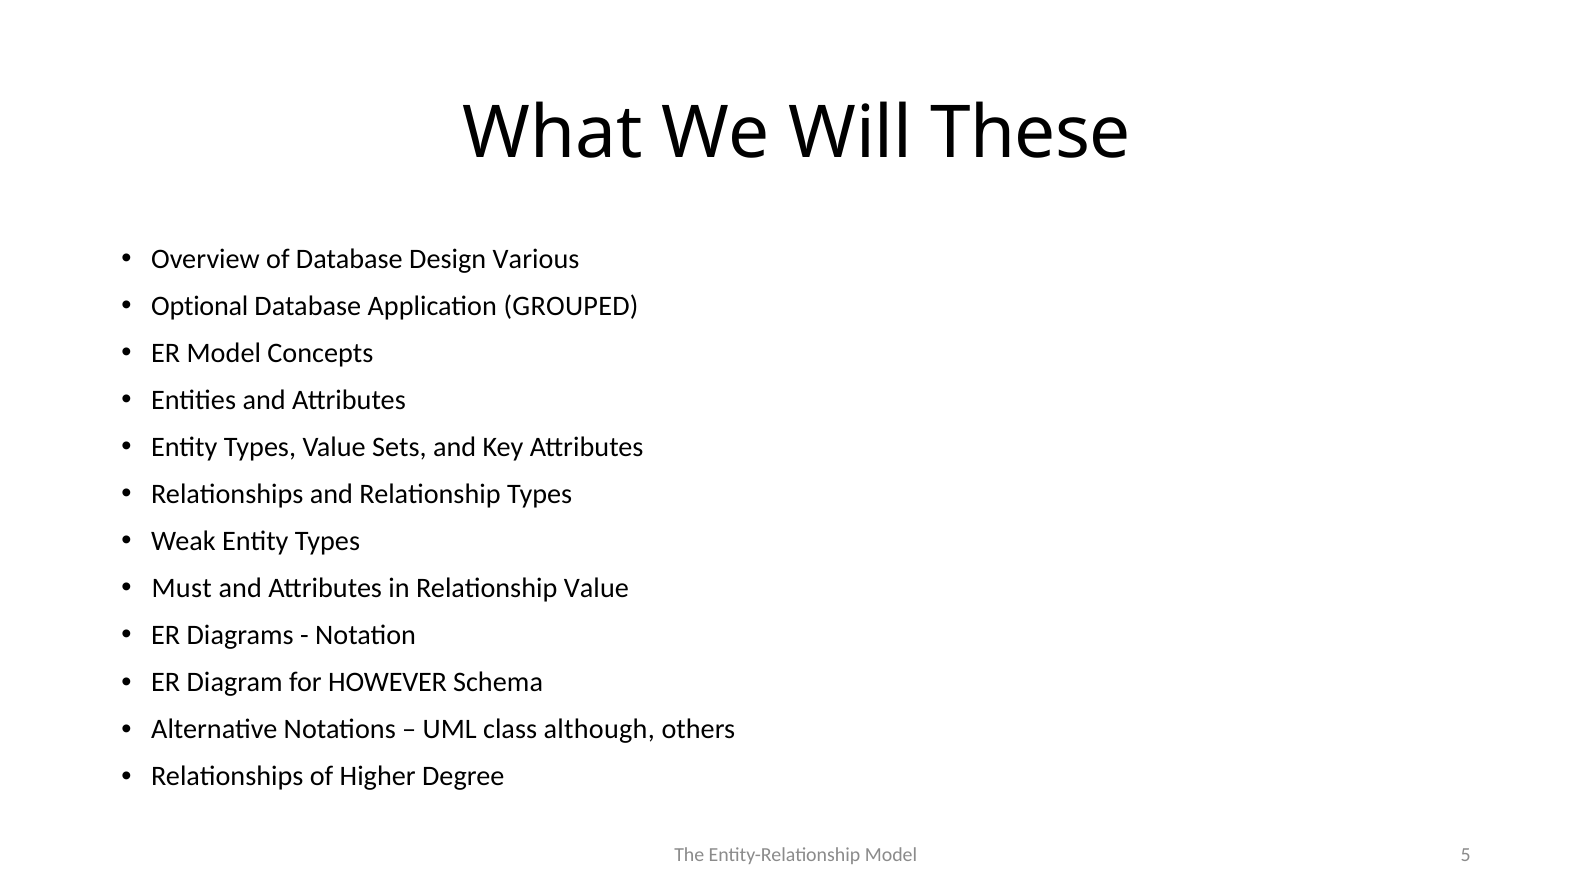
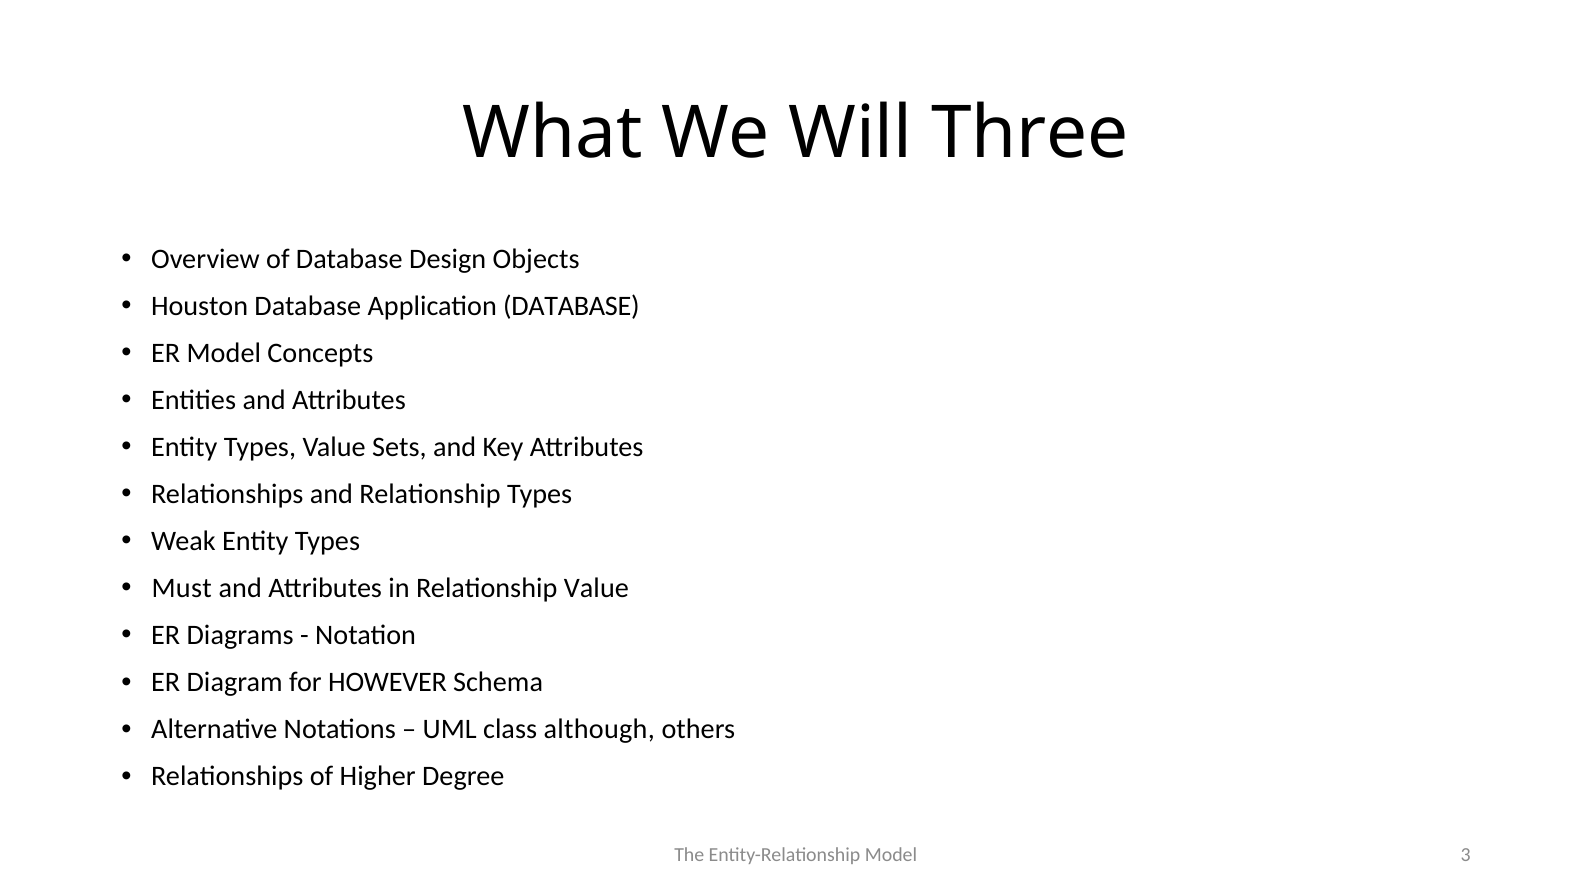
These: These -> Three (1030, 134)
Various: Various -> Objects (536, 259)
Optional: Optional -> Houston (200, 306)
Application GROUPED: GROUPED -> DATABASE (571, 306)
5: 5 -> 3 (1466, 855)
